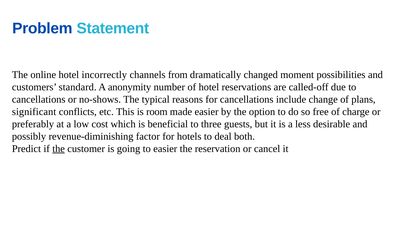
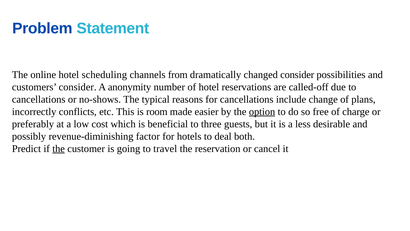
incorrectly: incorrectly -> scheduling (104, 75)
changed moment: moment -> consider (297, 75)
customers standard: standard -> consider (78, 87)
significant: significant -> incorrectly (34, 112)
option underline: none -> present (262, 112)
to easier: easier -> travel (165, 148)
